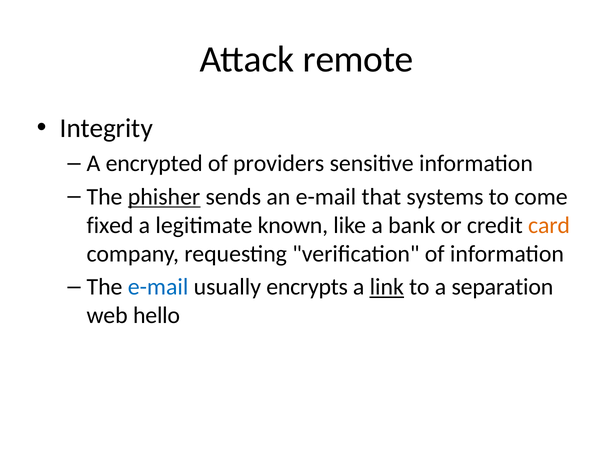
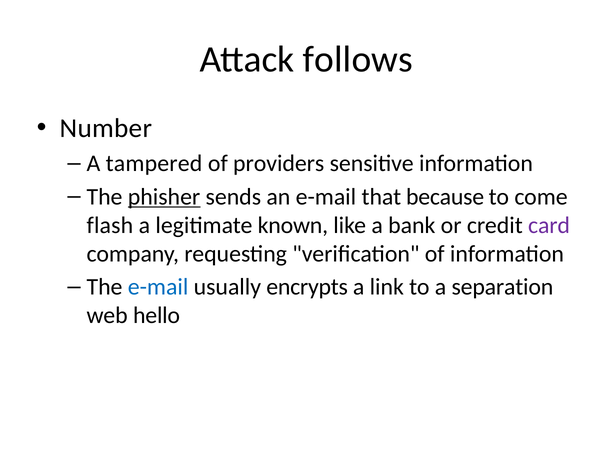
remote: remote -> follows (358, 59)
Integrity: Integrity -> Number (106, 129)
encrypted: encrypted -> tampered (154, 164)
systems: systems -> because (445, 197)
fixed: fixed -> flash (110, 226)
card colour: orange -> purple (549, 226)
link underline: present -> none (387, 288)
